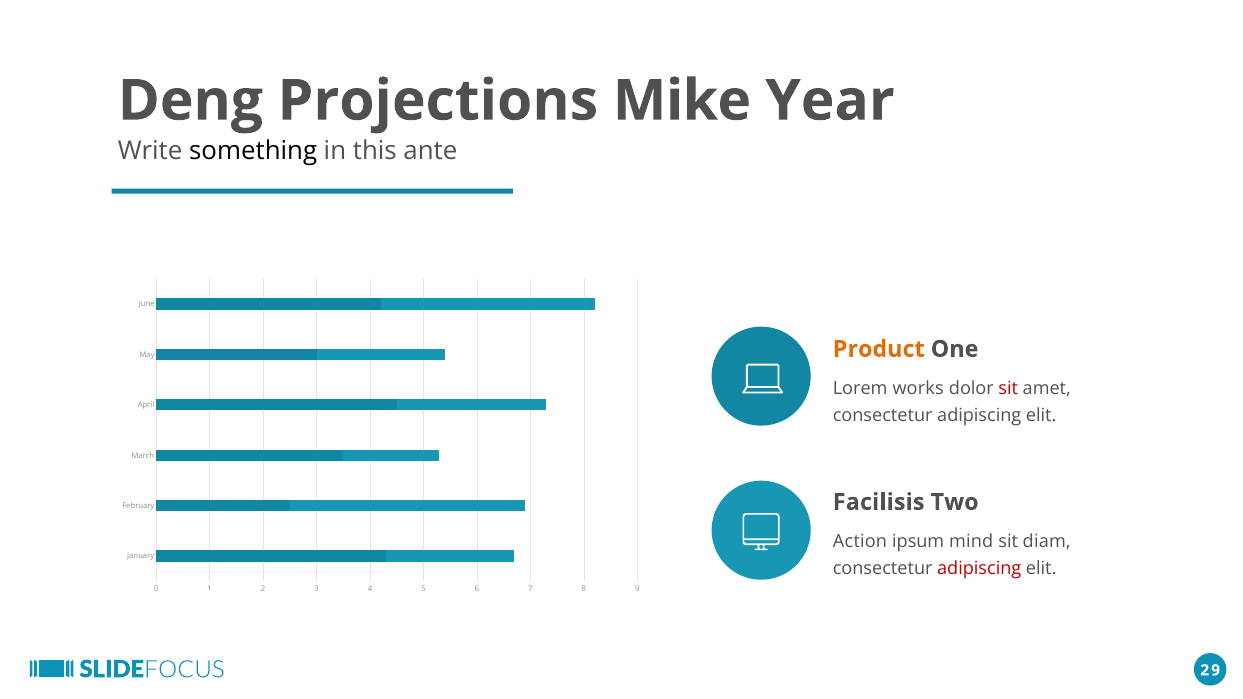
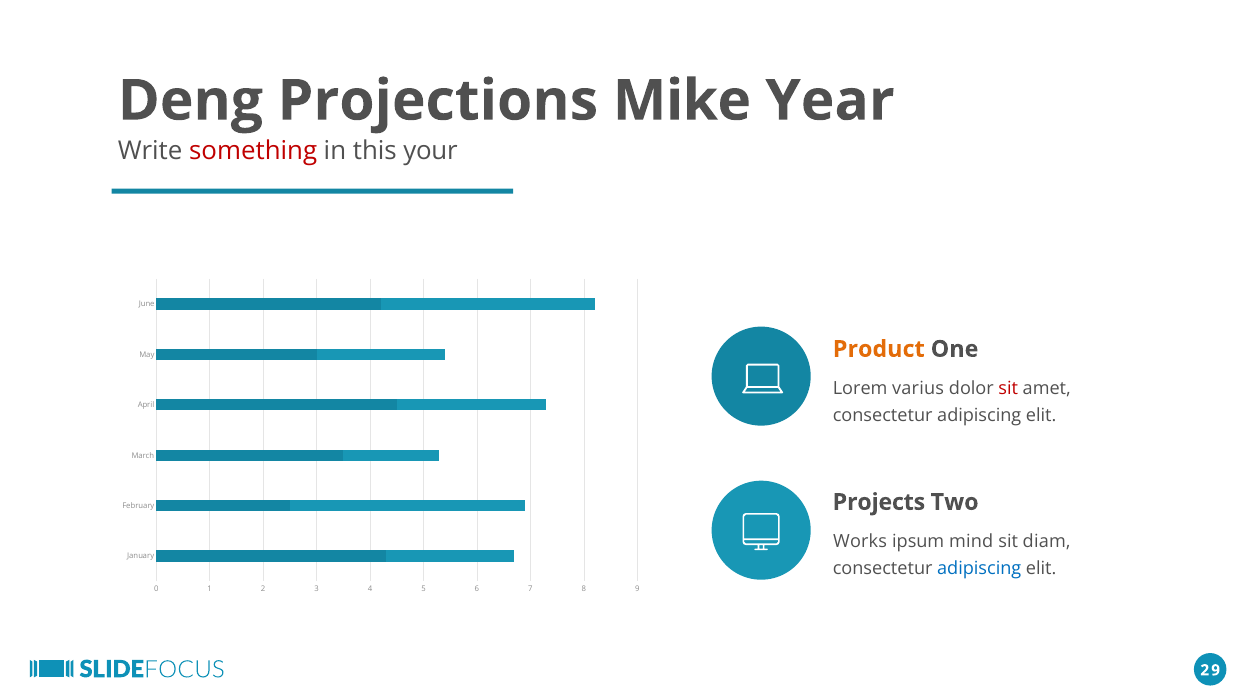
something colour: black -> red (253, 151)
ante: ante -> your (431, 151)
works: works -> varius (918, 389)
Facilisis: Facilisis -> Projects (879, 502)
Action: Action -> Works (860, 542)
adipiscing colour: red -> blue (979, 569)
